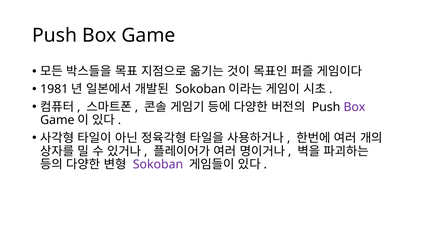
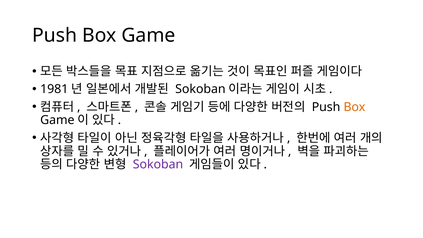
Box colour: purple -> orange (354, 107)
